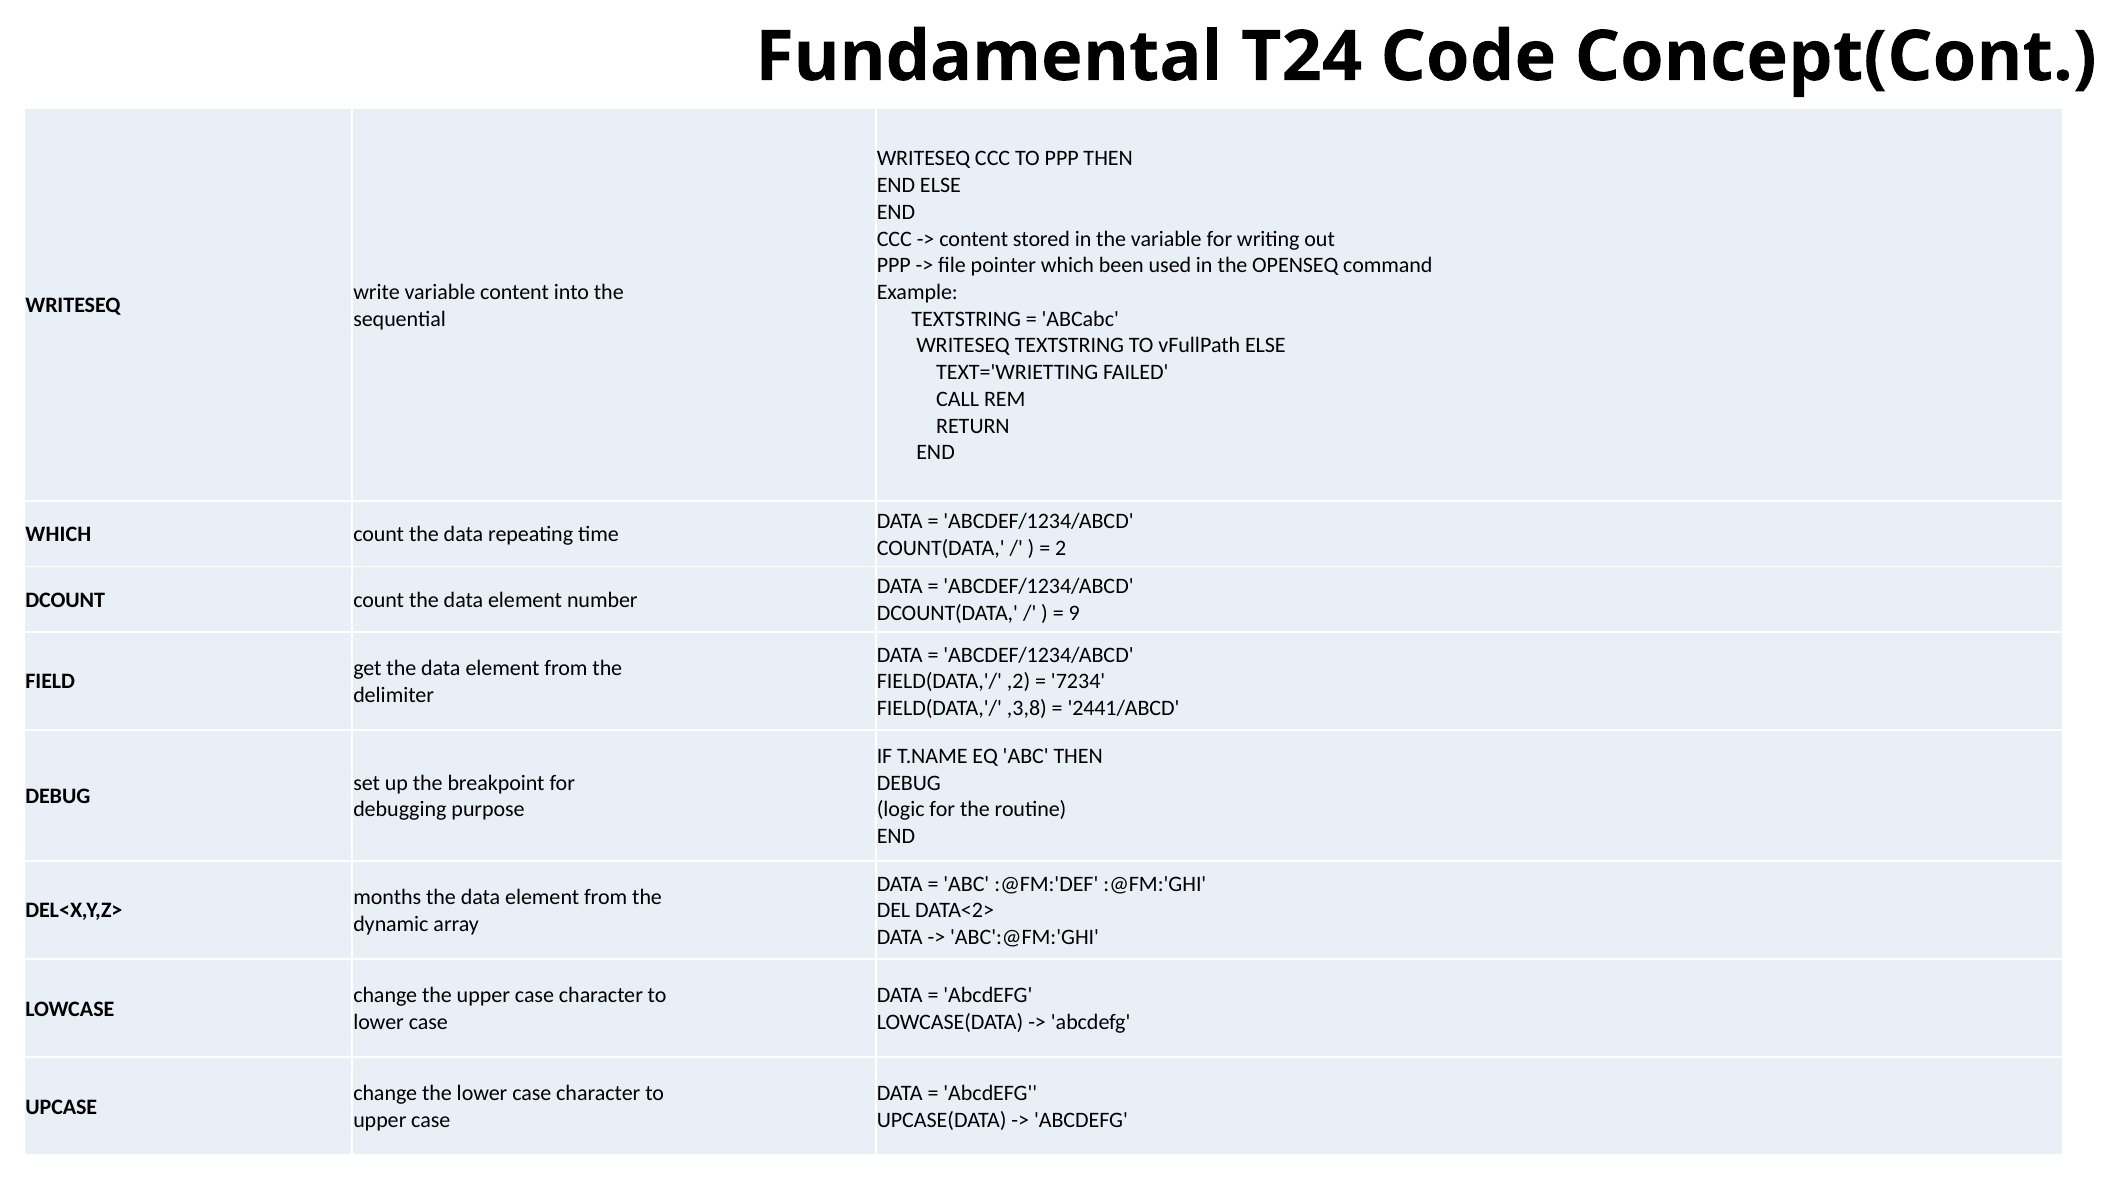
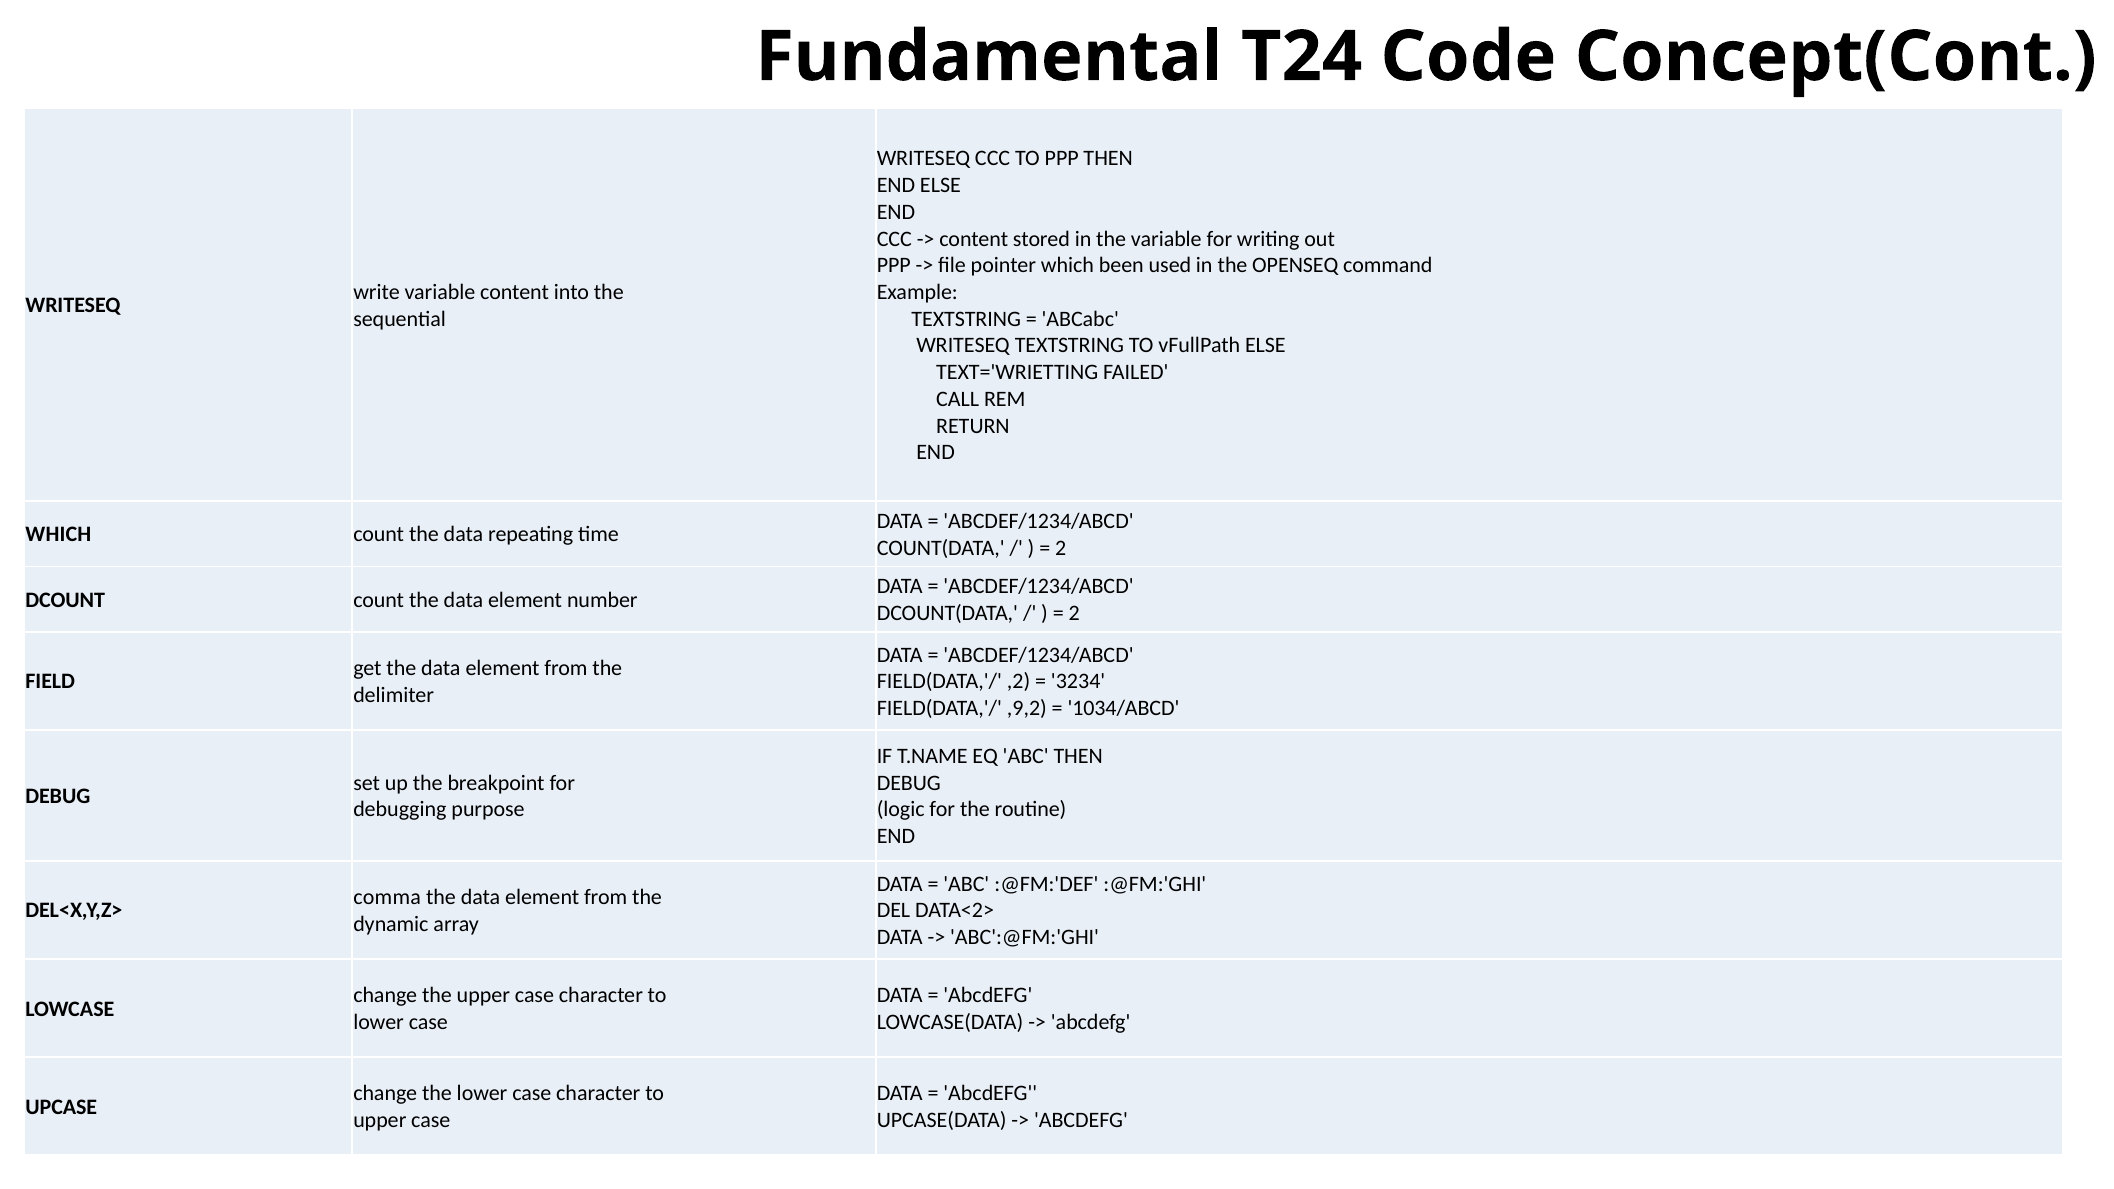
9: 9 -> 2 (1074, 613)
7234: 7234 -> 3234 (1078, 682)
,3,8: ,3,8 -> ,9,2 (1027, 709)
2441/ABCD: 2441/ABCD -> 1034/ABCD (1123, 709)
months: months -> comma (387, 897)
